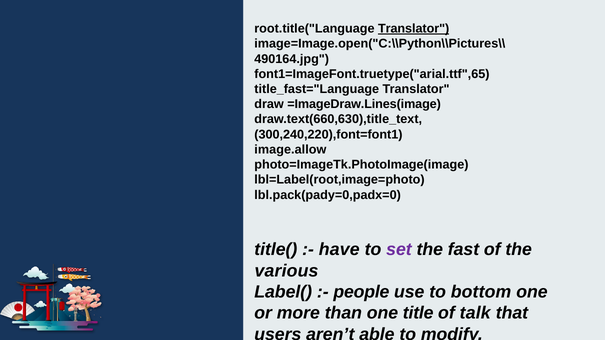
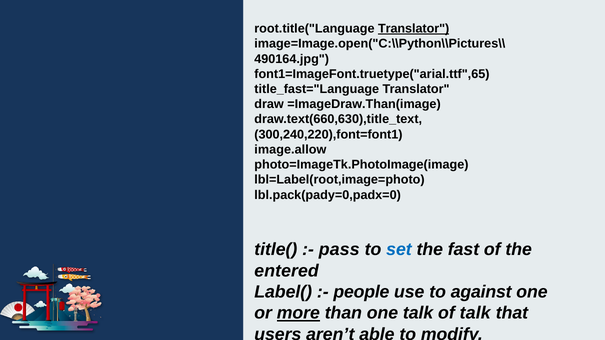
=ImageDraw.Lines(image: =ImageDraw.Lines(image -> =ImageDraw.Than(image (364, 104)
have: have -> pass (339, 250)
set colour: purple -> blue (399, 250)
various: various -> entered (287, 271)
bottom: bottom -> against (481, 292)
more underline: none -> present (298, 313)
one title: title -> talk (418, 313)
